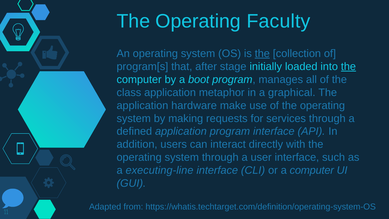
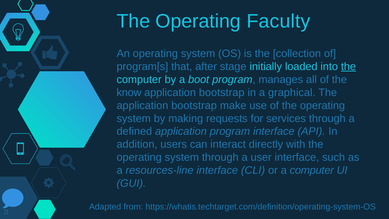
the underline: present -> none (262, 53)
class: class -> know (129, 92)
metaphor: metaphor -> bootstrap (222, 92)
hardware: hardware -> bootstrap (194, 105)
executing-line: executing-line -> resources-line (160, 170)
